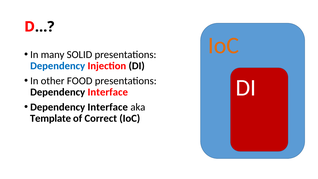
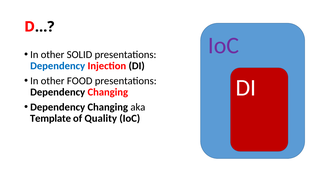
IoC colour: orange -> purple (224, 45)
many: many -> other (53, 54)
Interface: Interface -> Changing (108, 92)
Interface: Interface -> Changing (108, 107)
Correct: Correct -> Quality (101, 118)
